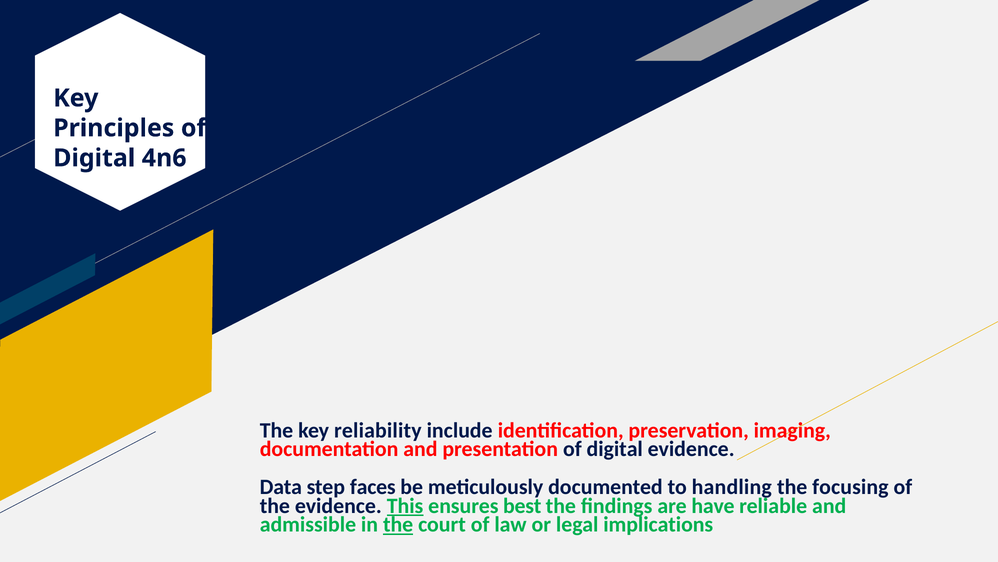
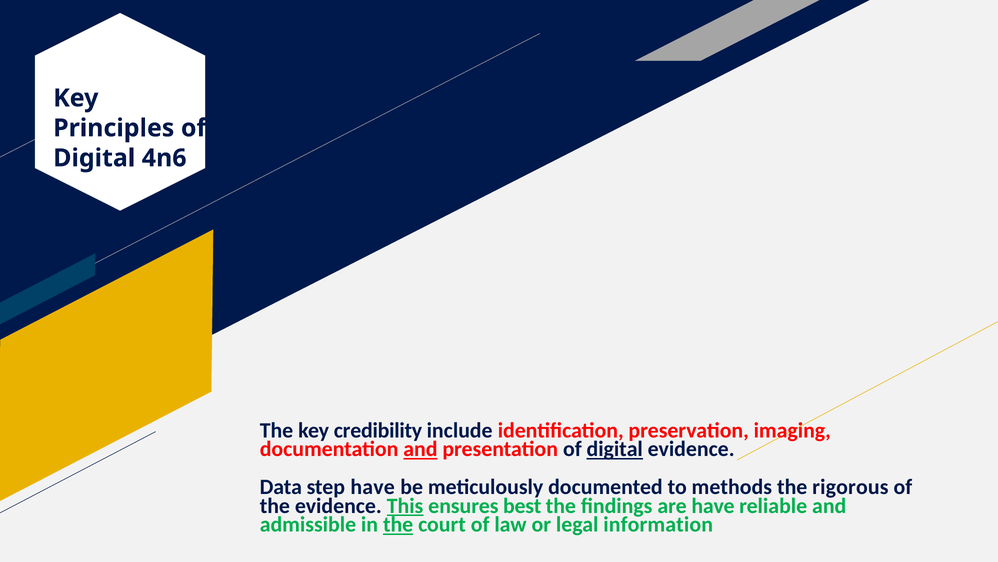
reliability: reliability -> credibility (378, 430)
and underline: none -> present (420, 449)
digital underline: none -> present (615, 449)
step faces: faces -> have (373, 486)
handling: handling -> methods (732, 486)
focusing: focusing -> rigorous (850, 486)
implications: implications -> information (658, 524)
